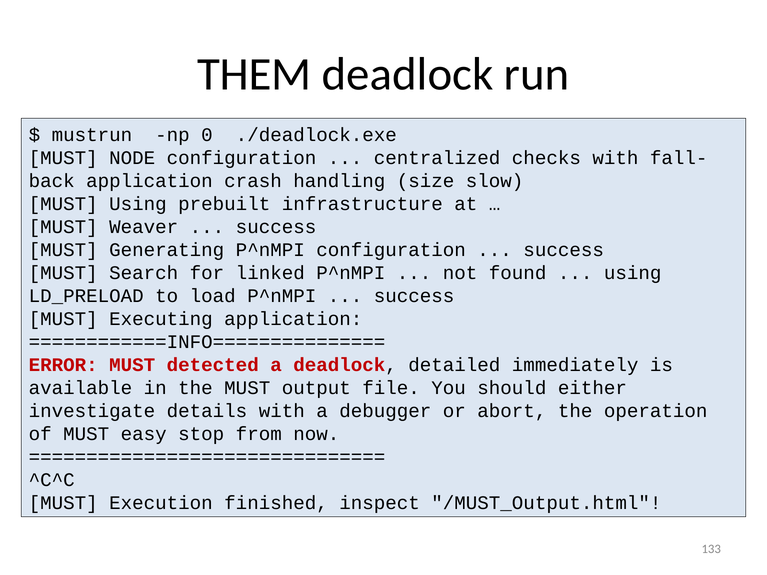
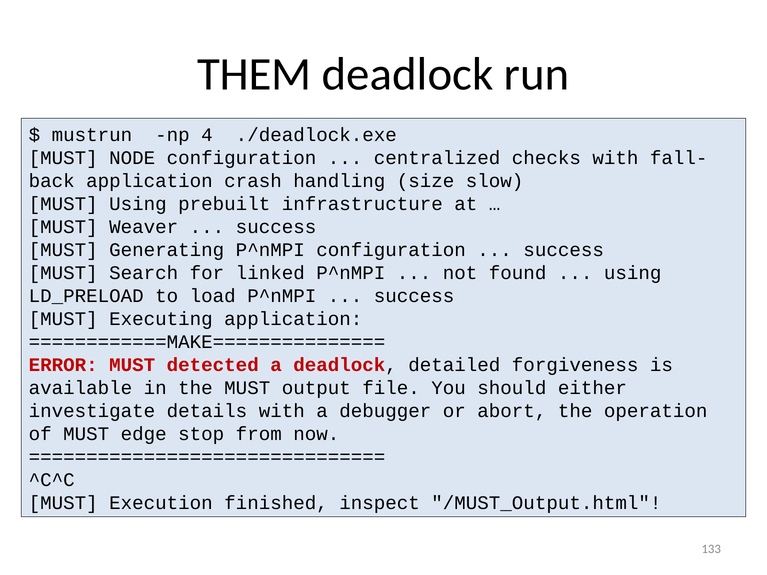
0: 0 -> 4 (207, 135)
============INFO===============: ============INFO=============== -> ============MAKE=============== (207, 342)
immediately: immediately -> forgiveness (575, 365)
easy: easy -> edge (144, 434)
